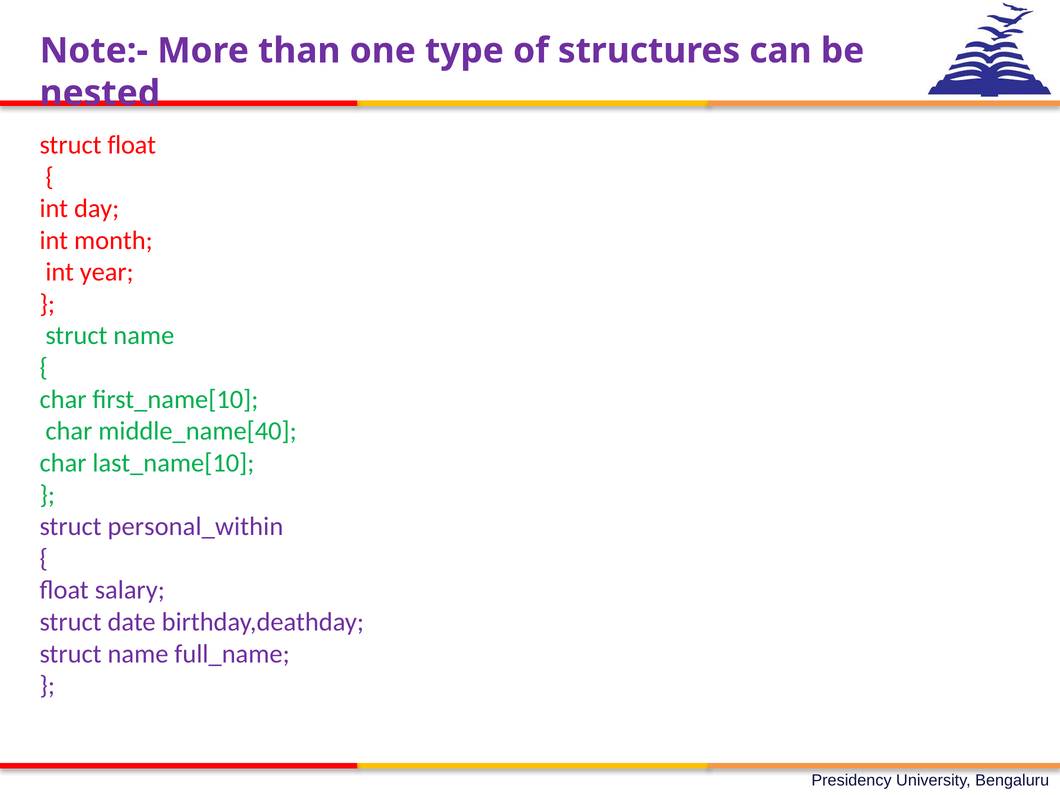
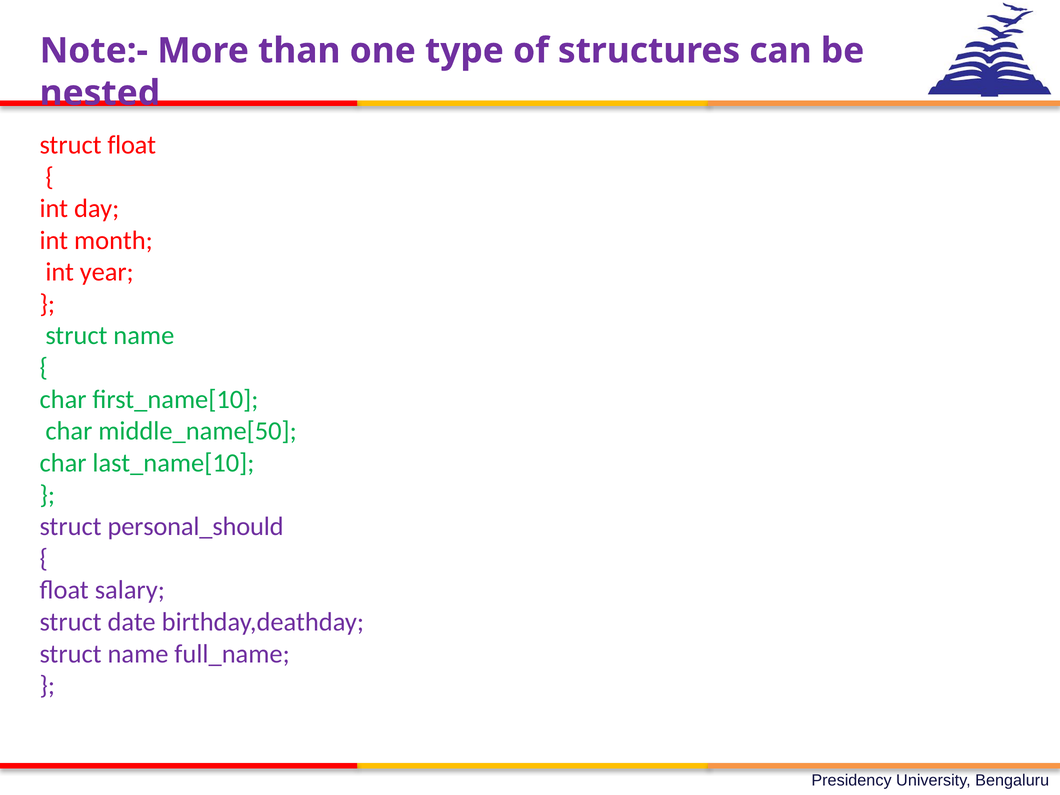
middle_name[40: middle_name[40 -> middle_name[50 (198, 431)
personal_within: personal_within -> personal_should (196, 527)
